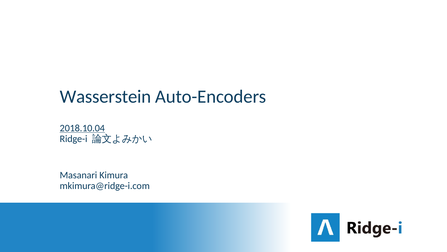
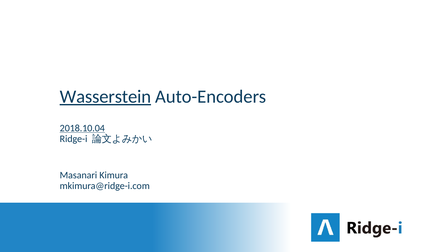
Wasserstein underline: none -> present (105, 96)
